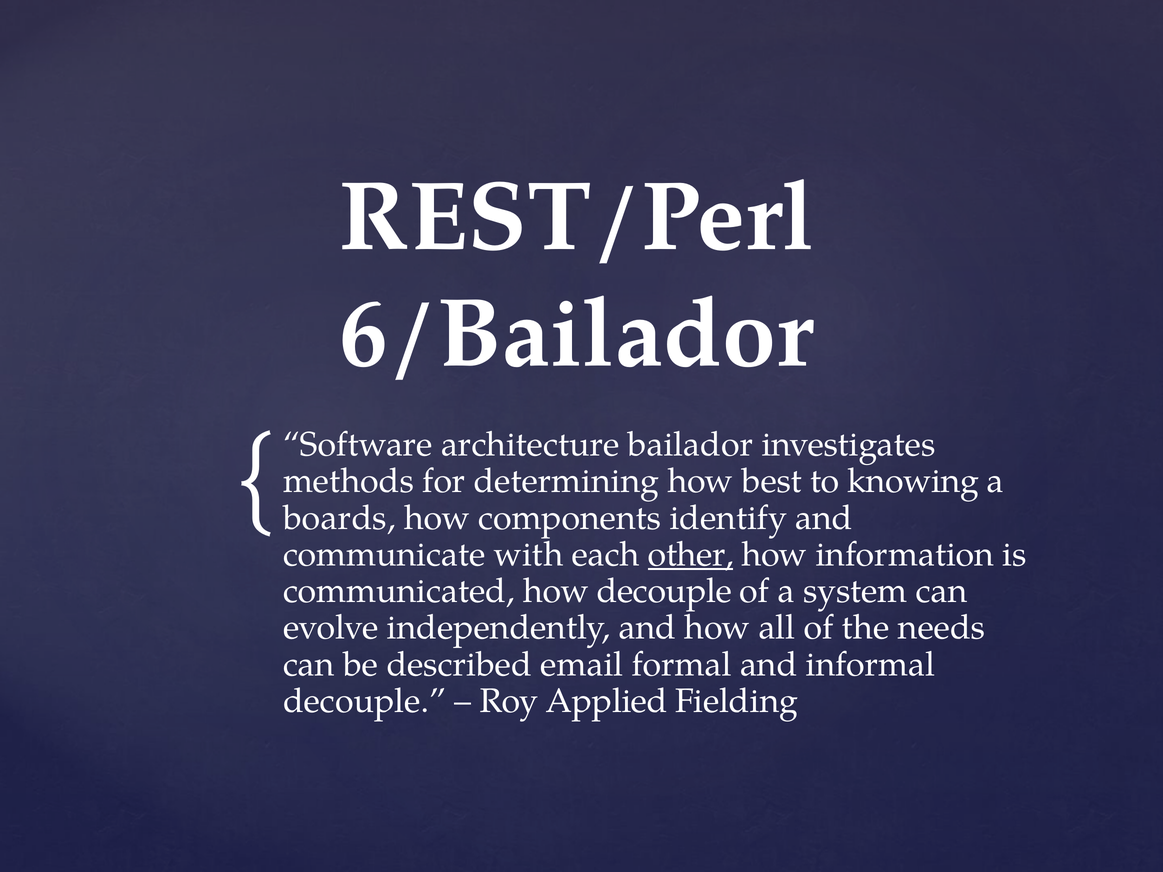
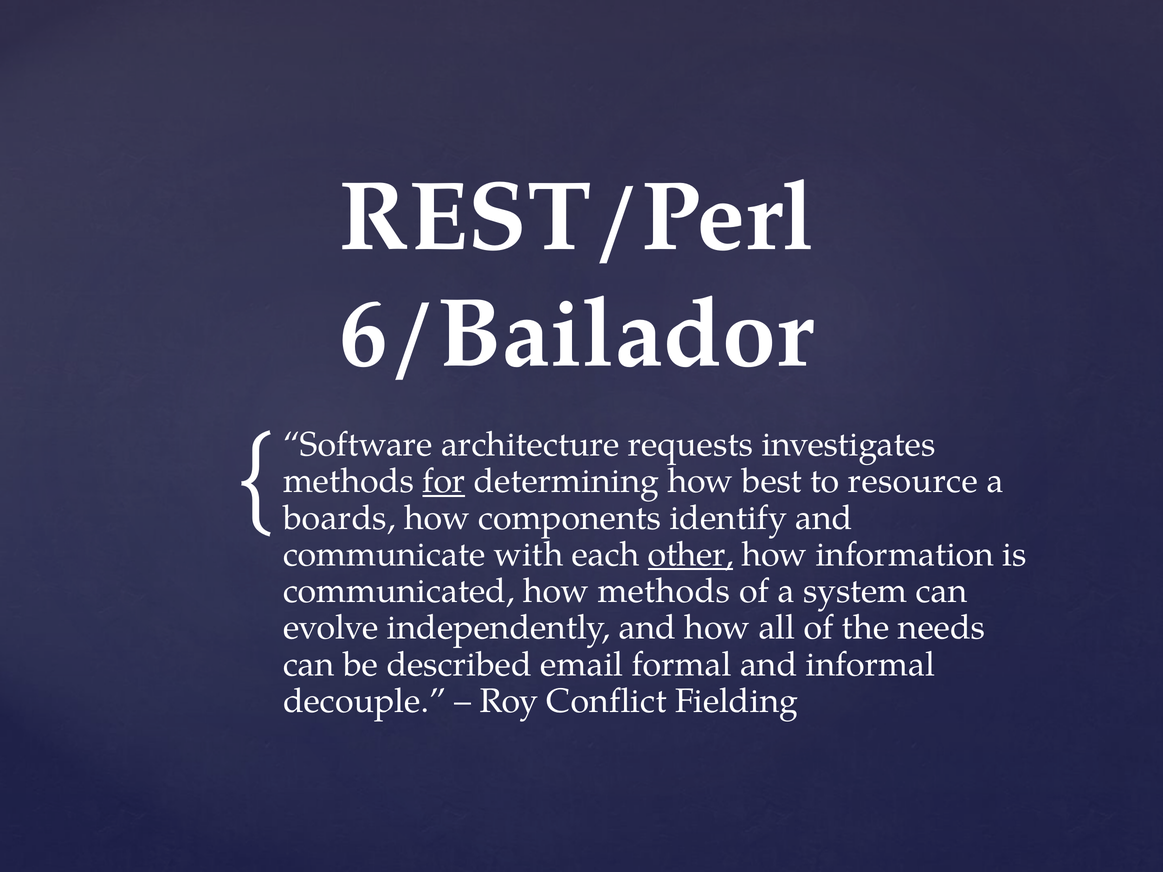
bailador: bailador -> requests (690, 445)
for underline: none -> present (444, 481)
knowing: knowing -> resource (913, 481)
how decouple: decouple -> methods (664, 591)
Applied: Applied -> Conflict (606, 701)
